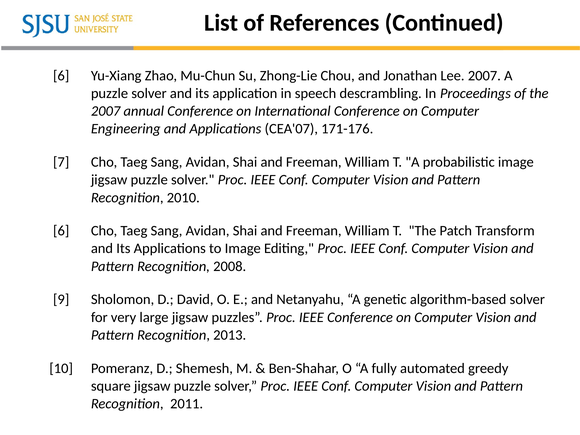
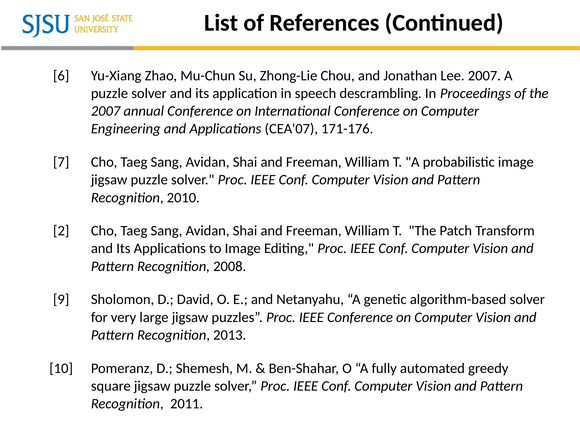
6: 6 -> 2 (61, 231)
